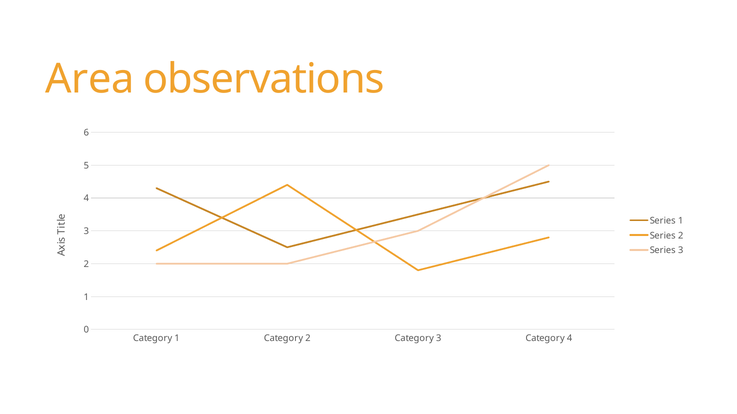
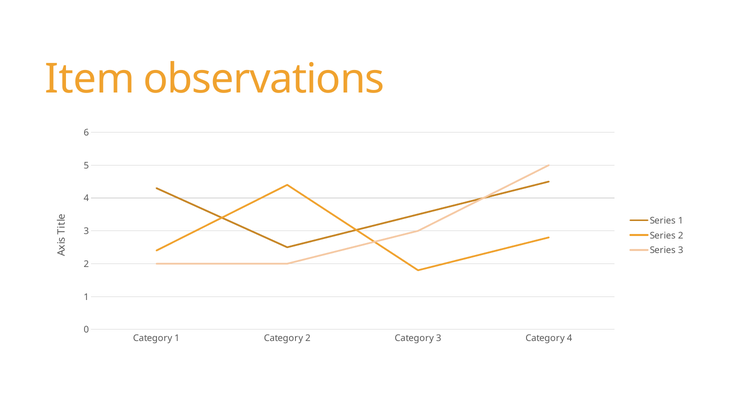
Area: Area -> Item (90, 79)
